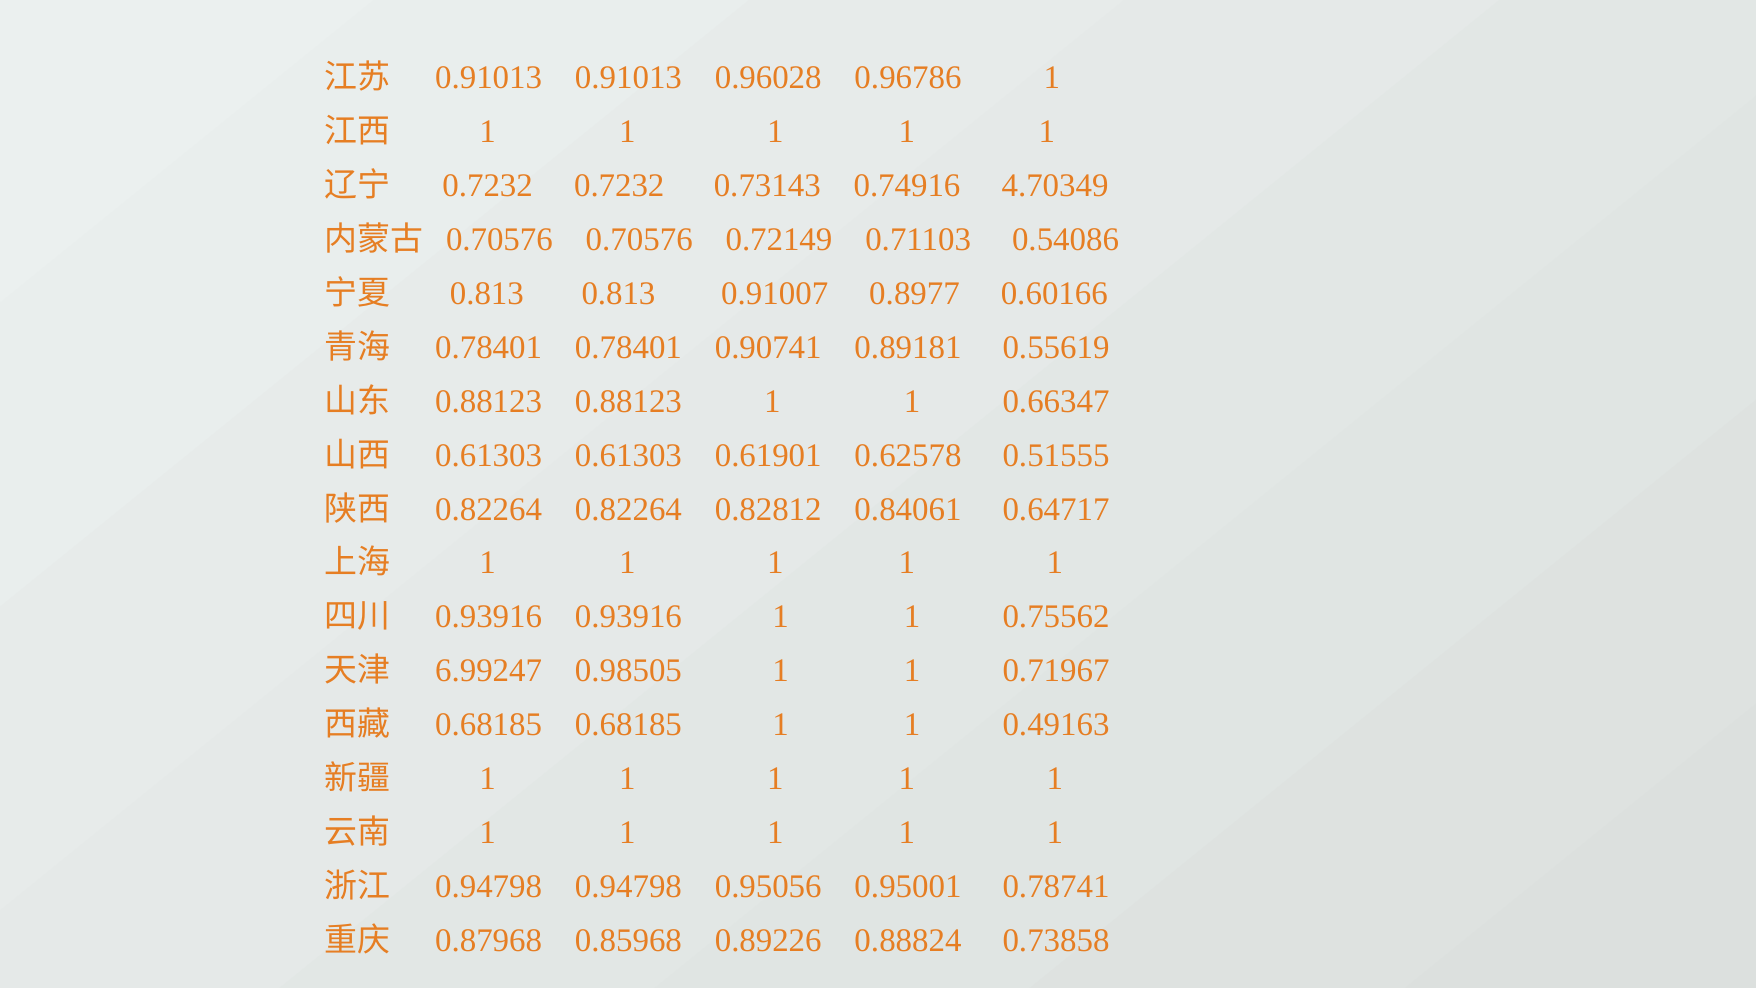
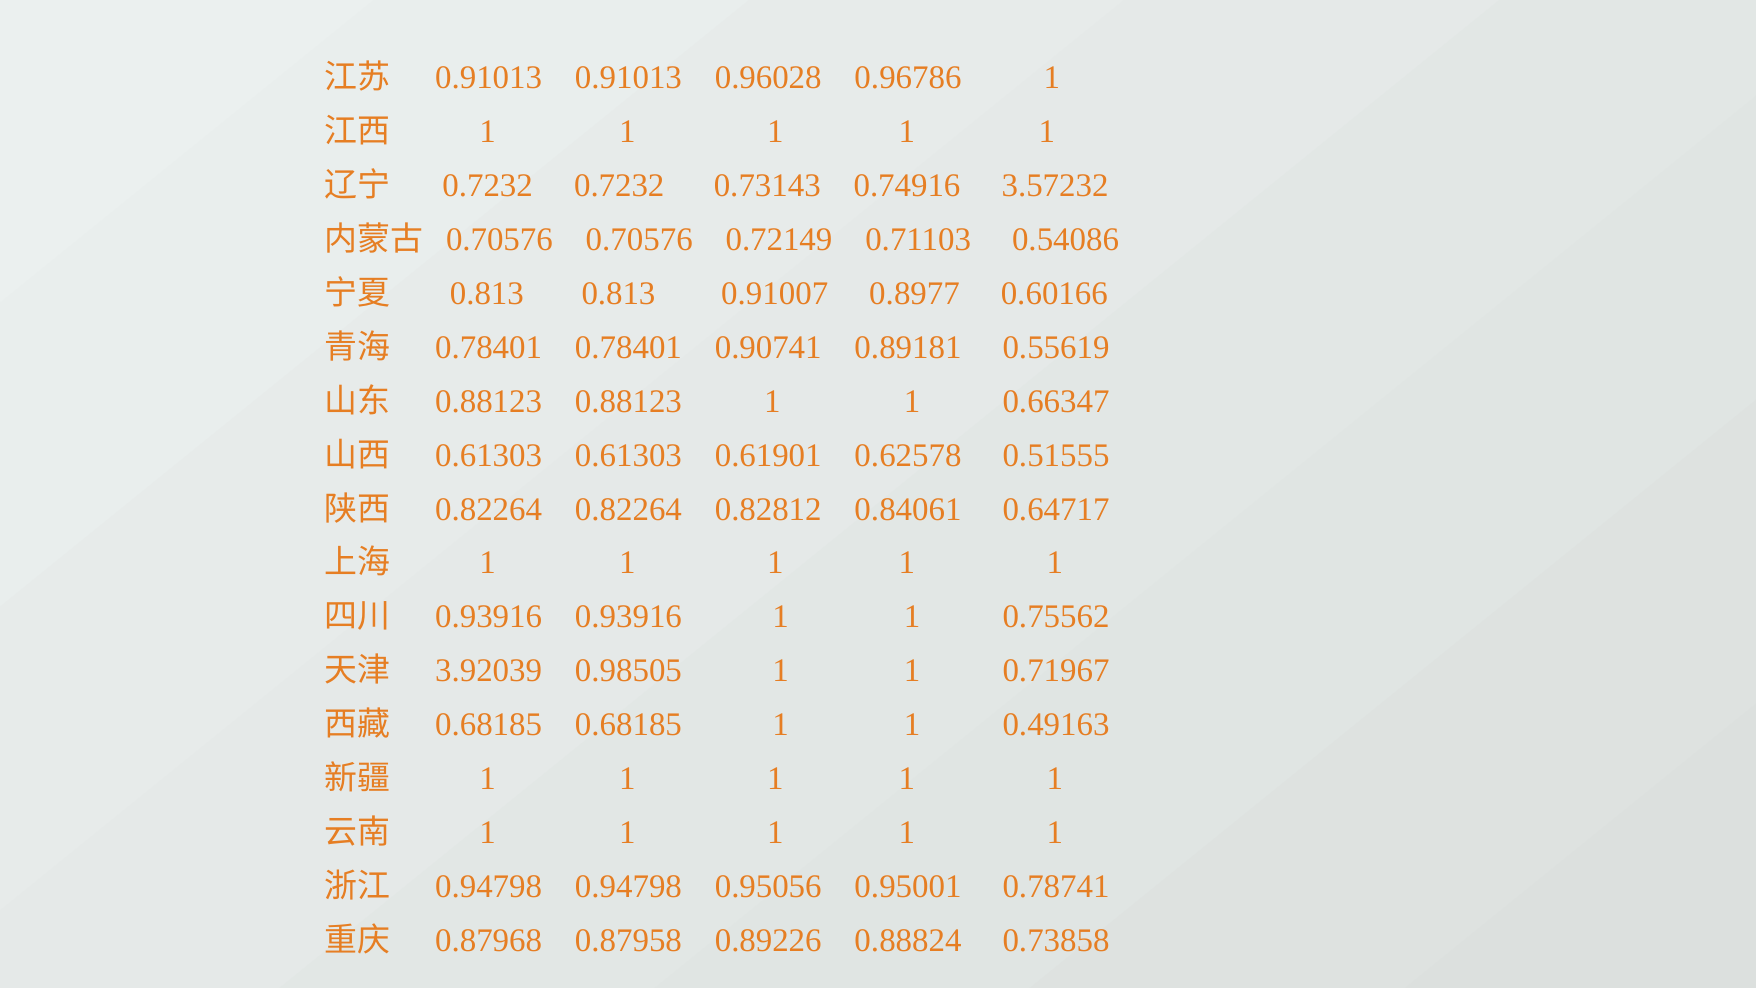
4.70349: 4.70349 -> 3.57232 (1055, 186)
6.99247: 6.99247 -> 3.92039 (489, 671)
0.85968: 0.85968 -> 0.87958 (628, 940)
